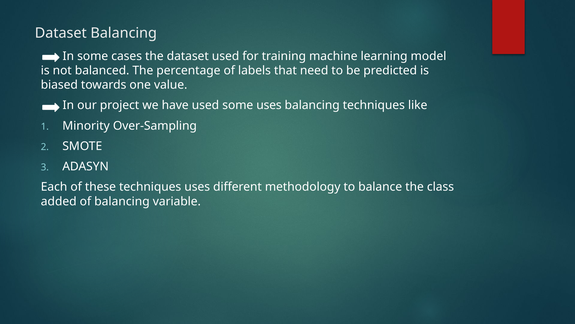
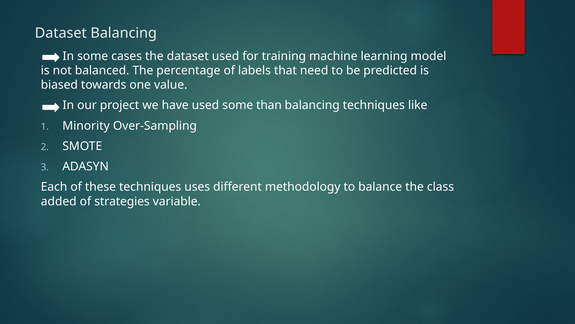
some uses: uses -> than (269, 105)
of balancing: balancing -> strategies (122, 201)
